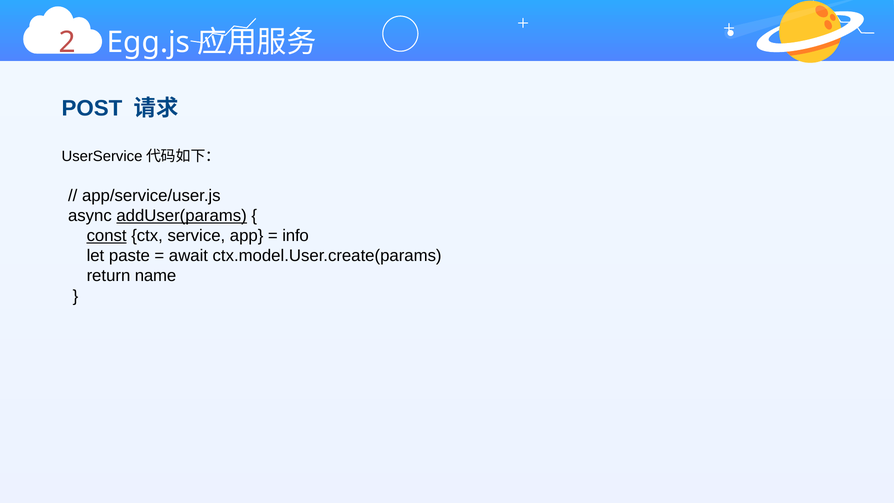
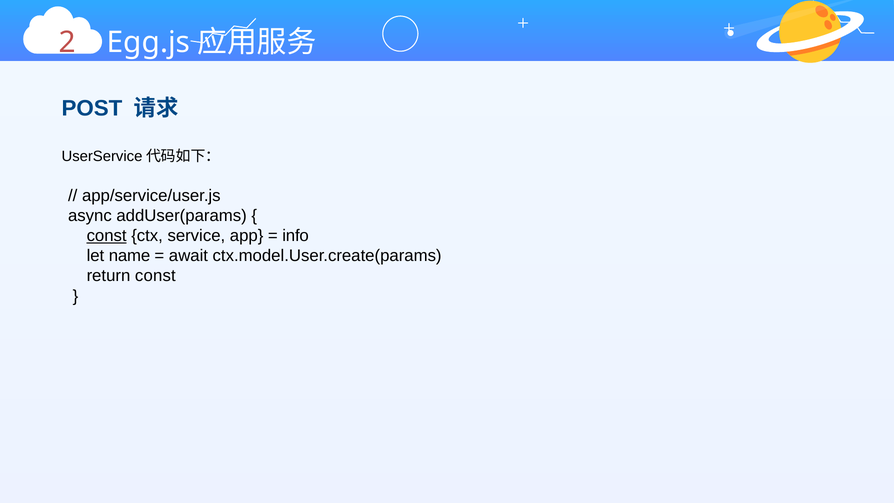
addUser(params underline: present -> none (182, 216)
paste: paste -> name (129, 256)
return name: name -> const (155, 276)
